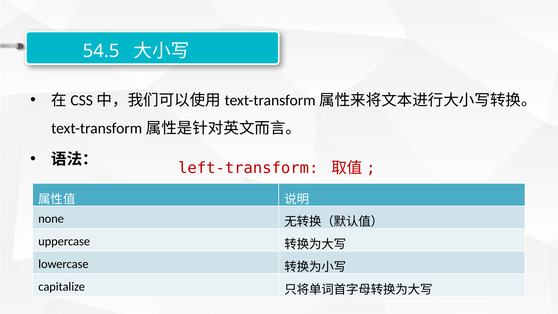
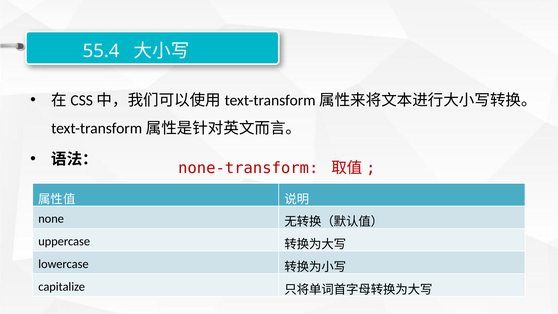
54.5: 54.5 -> 55.4 (101, 51)
left-transform: left-transform -> none-transform (248, 168)
